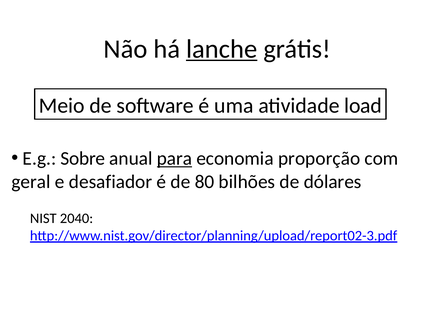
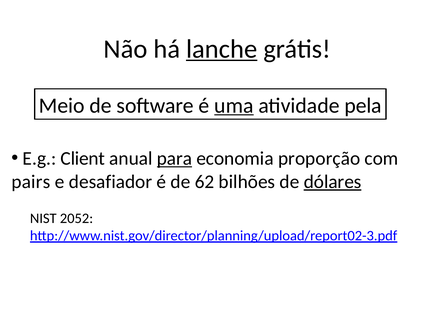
uma underline: none -> present (234, 106)
load: load -> pela (363, 106)
Sobre: Sobre -> Client (83, 159)
geral: geral -> pairs (31, 182)
80: 80 -> 62 (204, 182)
dólares underline: none -> present (333, 182)
2040: 2040 -> 2052 (76, 218)
